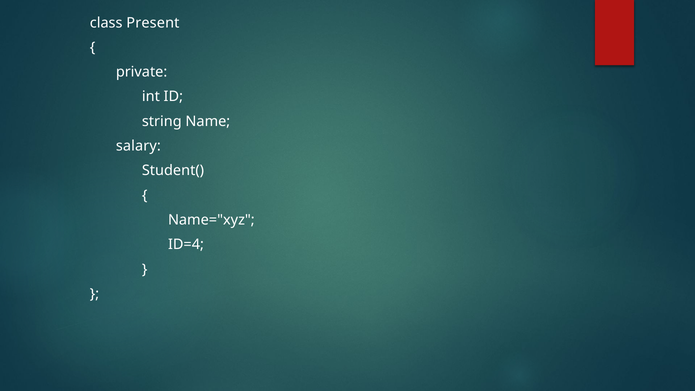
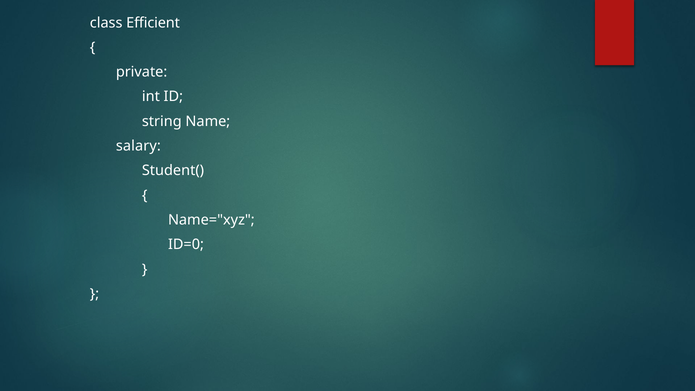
Present: Present -> Efficient (153, 23)
ID=4: ID=4 -> ID=0 (186, 245)
